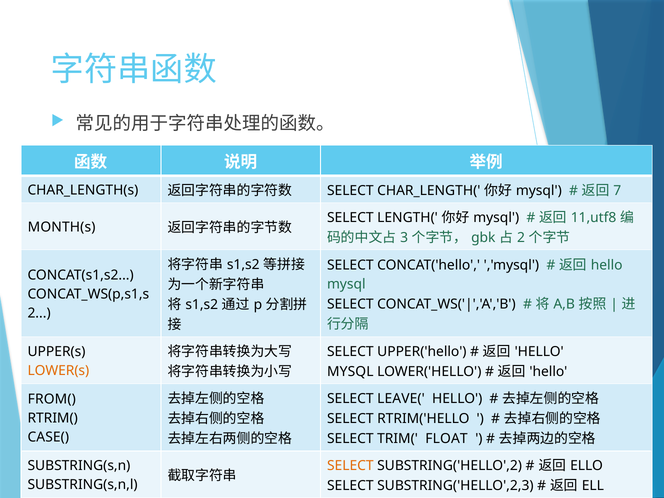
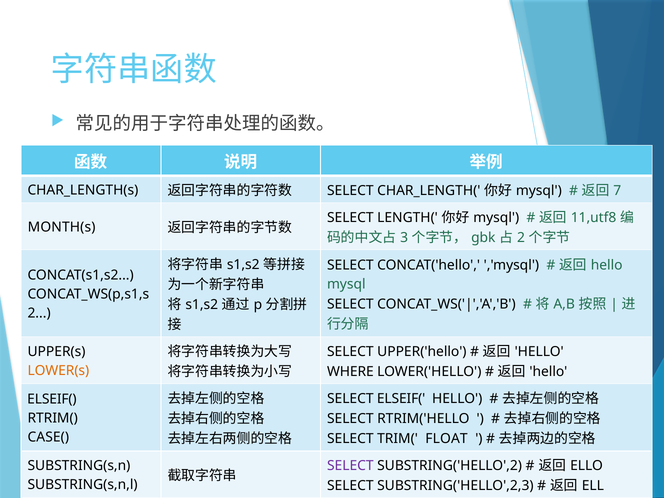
MYSQL: MYSQL -> WHERE (350, 372)
SELECT LEAVE(: LEAVE( -> ELSEIF( (401, 399)
FROM(: FROM( -> ELSEIF( (52, 399)
SELECT colour: orange -> purple (350, 466)
